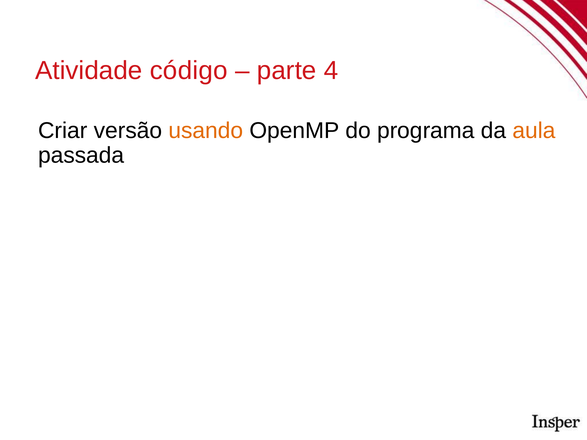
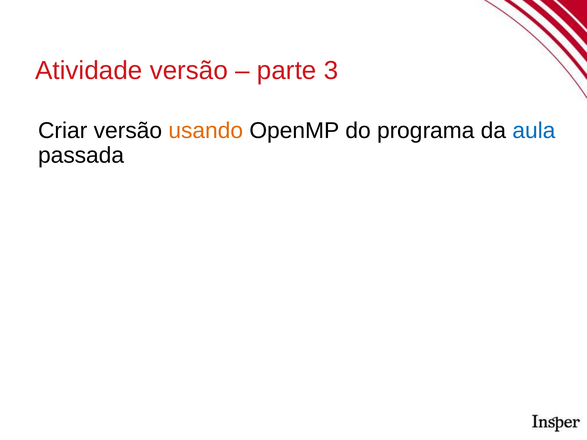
Atividade código: código -> versão (189, 71)
4: 4 -> 3 (331, 71)
aula colour: orange -> blue (534, 131)
